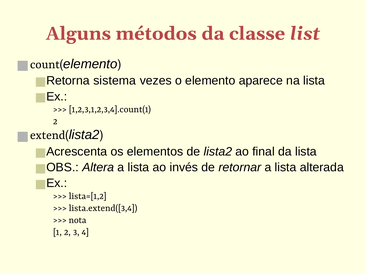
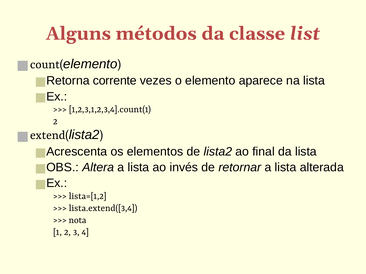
sistema: sistema -> corrente (115, 81)
